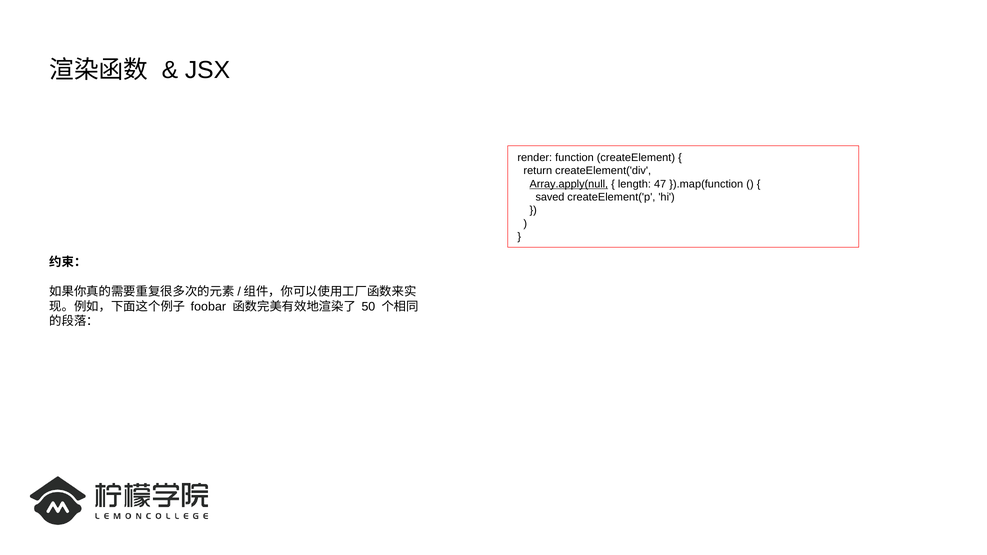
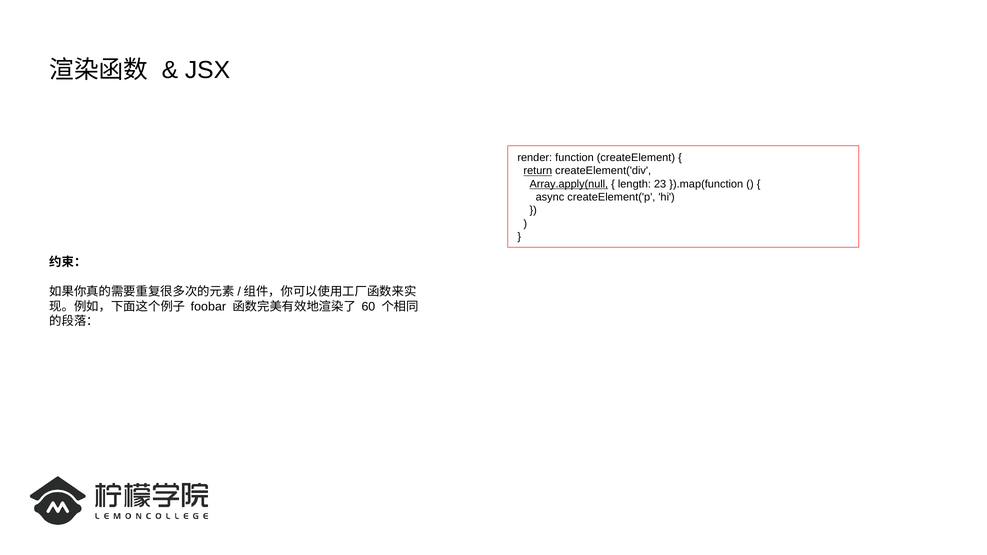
return underline: none -> present (538, 171)
47: 47 -> 23 (660, 184)
saved: saved -> async (550, 197)
50: 50 -> 60 (368, 307)
